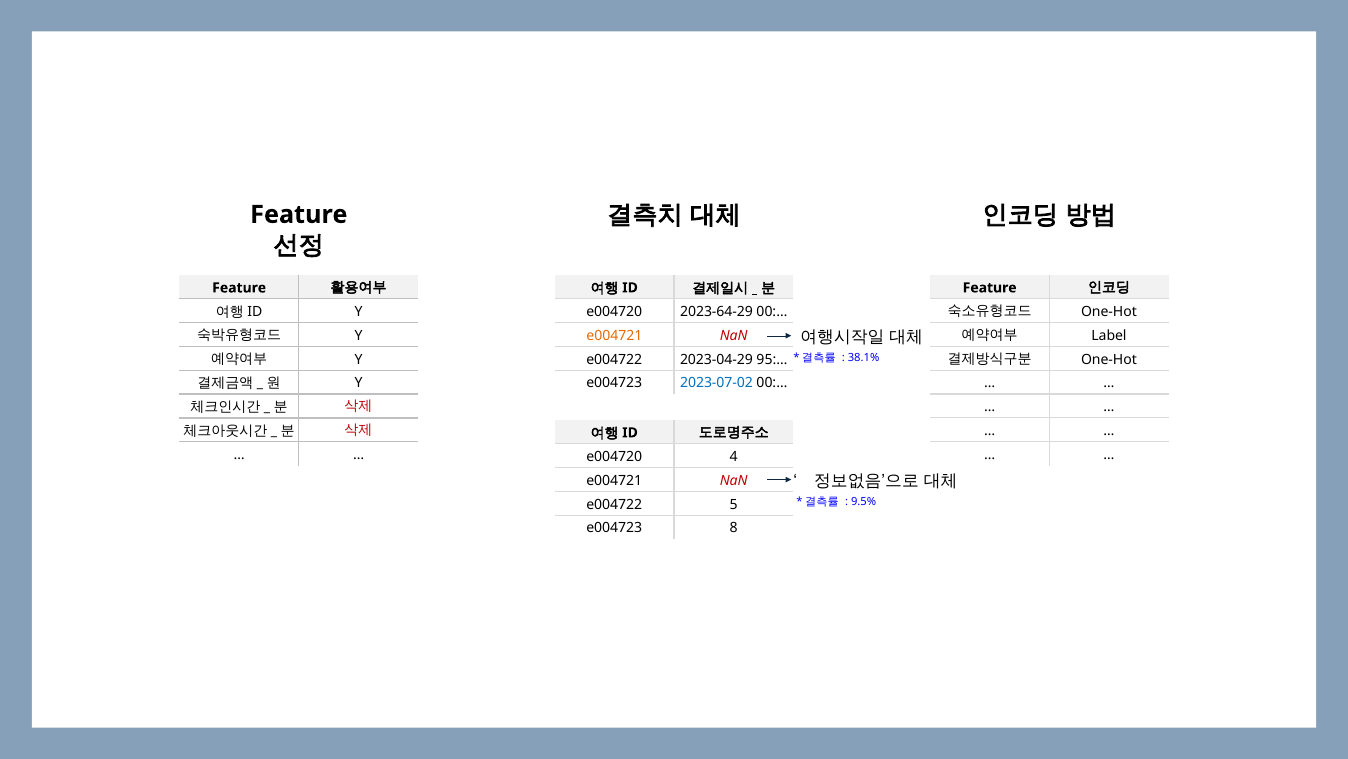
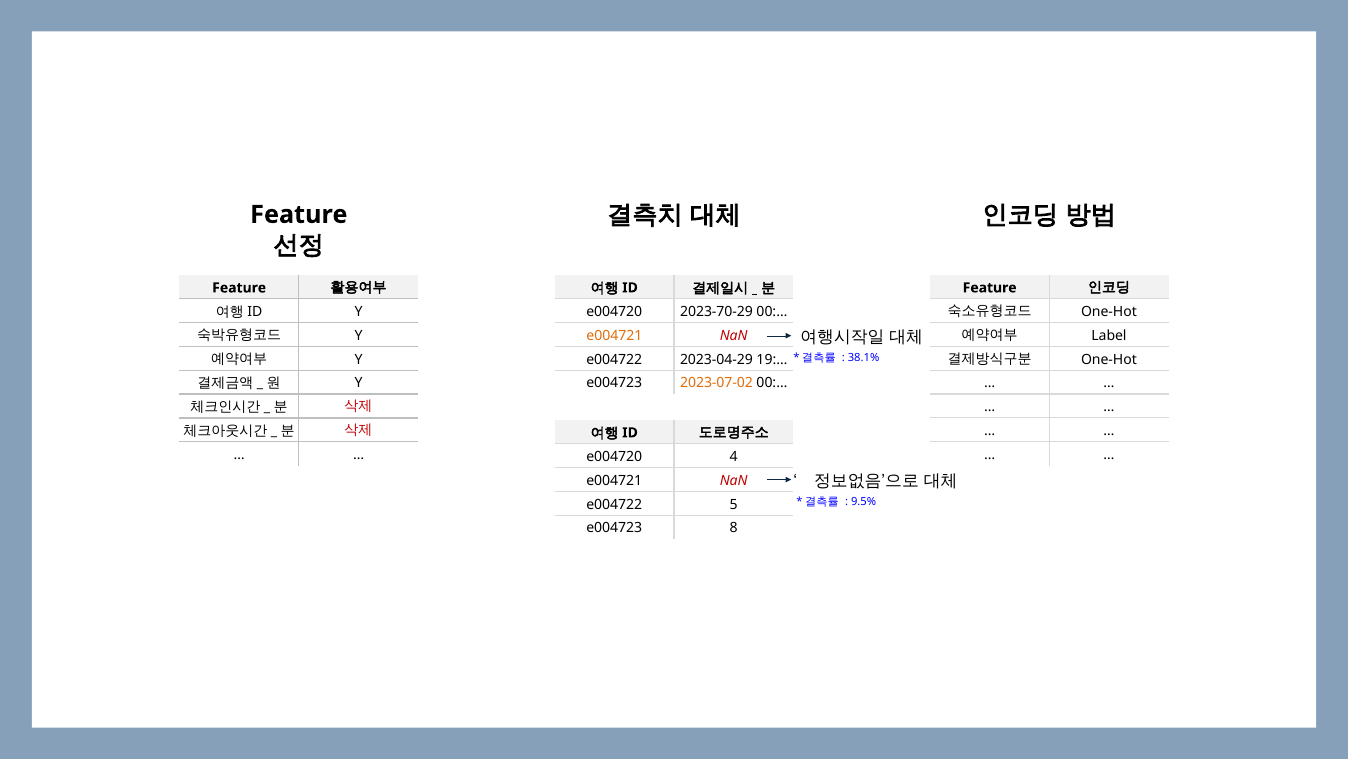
2023-64-29: 2023-64-29 -> 2023-70-29 (716, 311)
95:…: 95:… -> 19:… (772, 359)
2023-07-02 colour: blue -> orange (716, 383)
